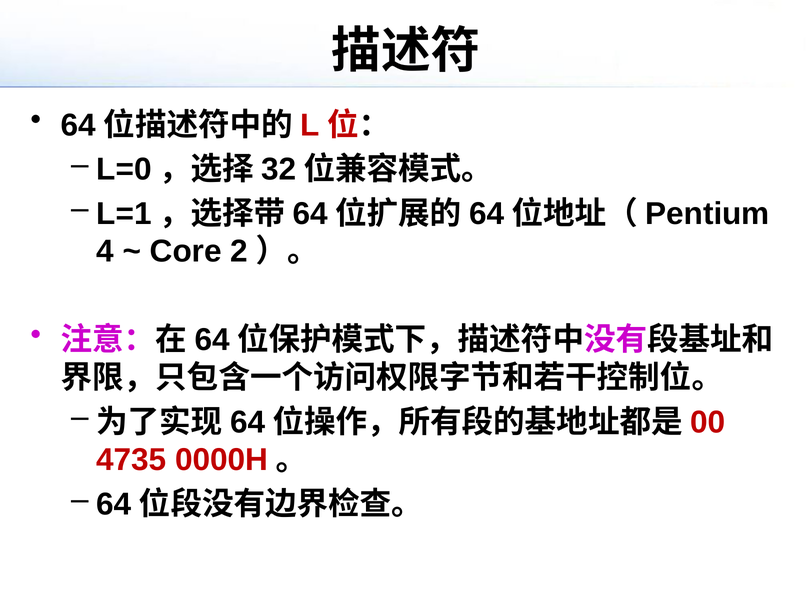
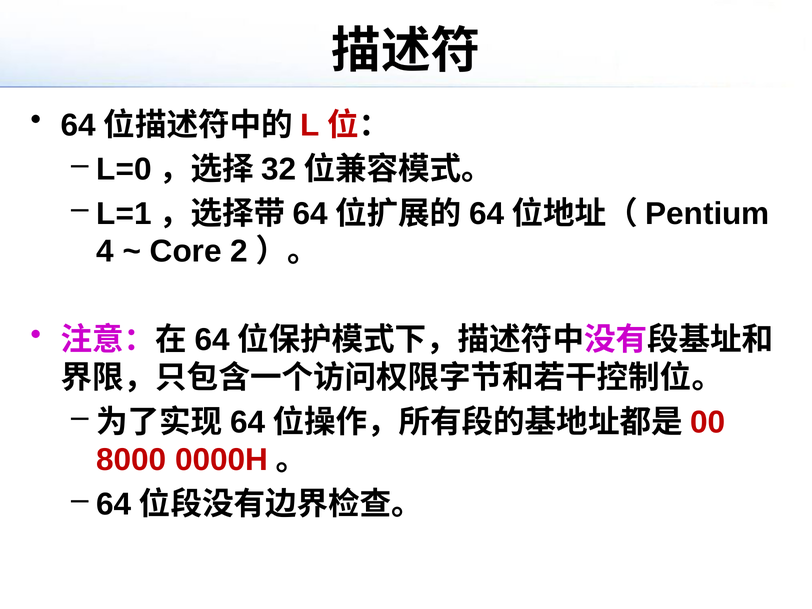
4735: 4735 -> 8000 (131, 460)
